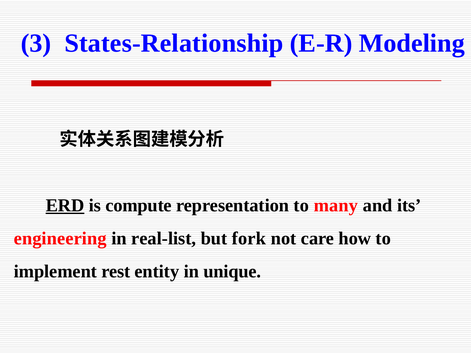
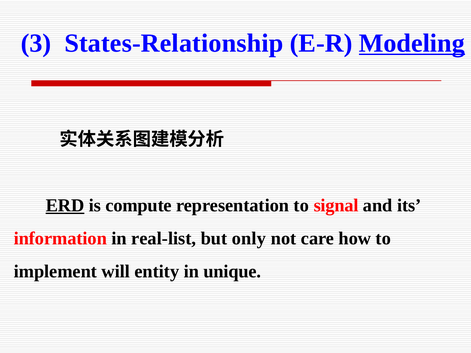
Modeling underline: none -> present (412, 43)
many: many -> signal (336, 206)
engineering: engineering -> information (60, 239)
fork: fork -> only (249, 239)
rest: rest -> will (116, 272)
